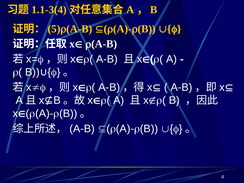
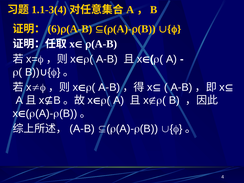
5: 5 -> 6 (54, 29)
